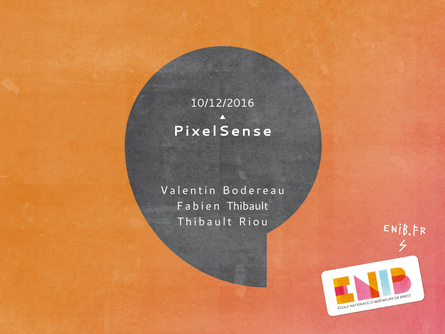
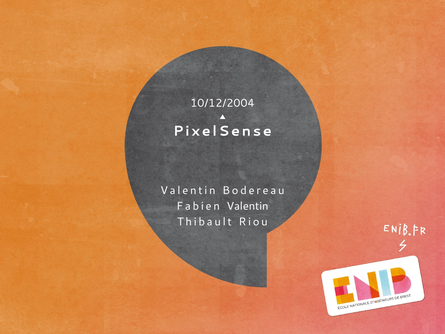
10/12/2016: 10/12/2016 -> 10/12/2004 (222, 103)
Fabien Thibault: Thibault -> Valentin (247, 206)
